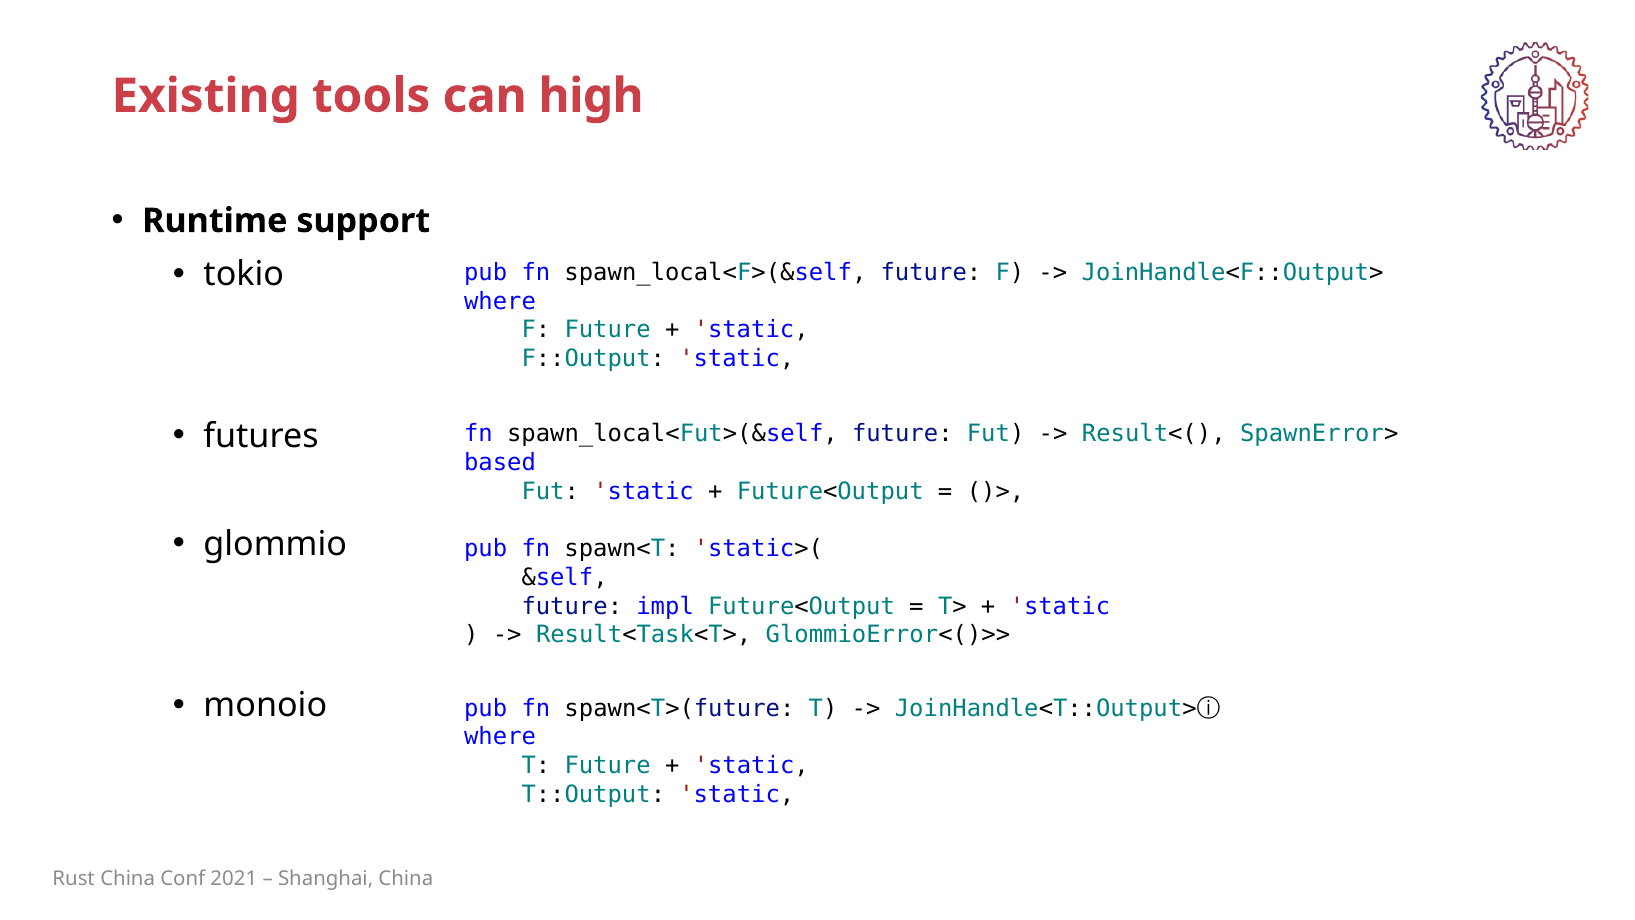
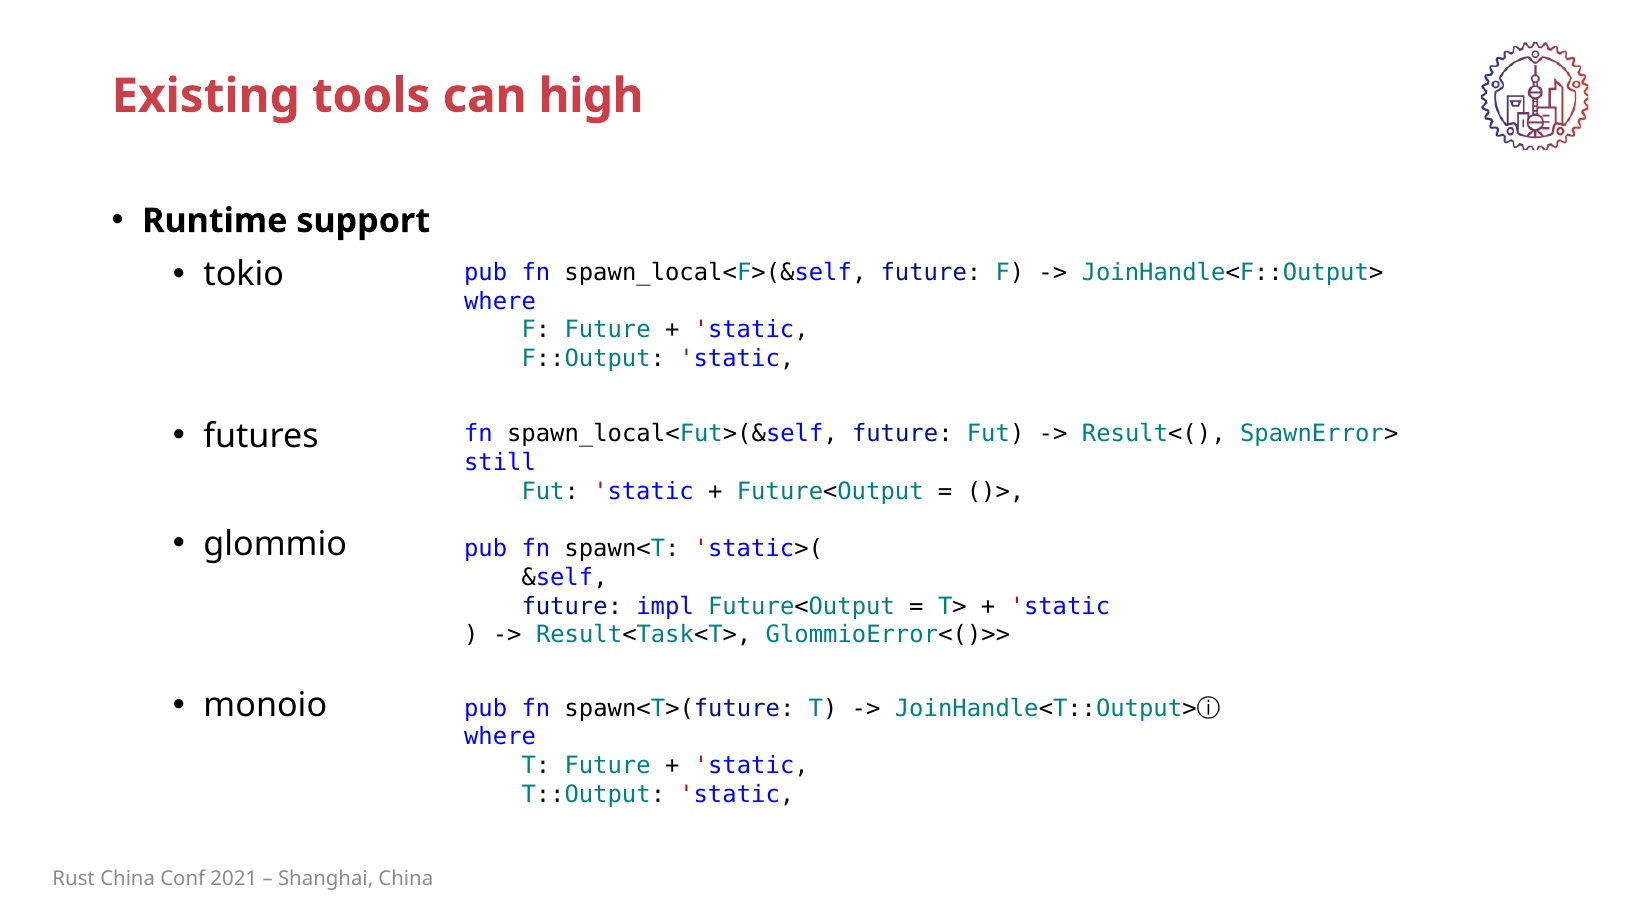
based: based -> still (500, 462)
